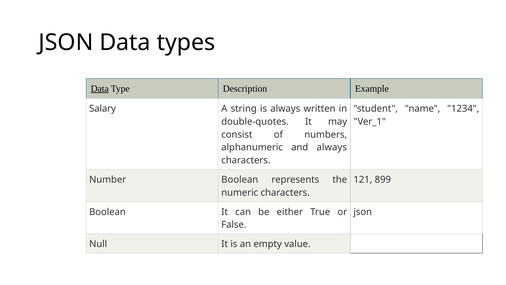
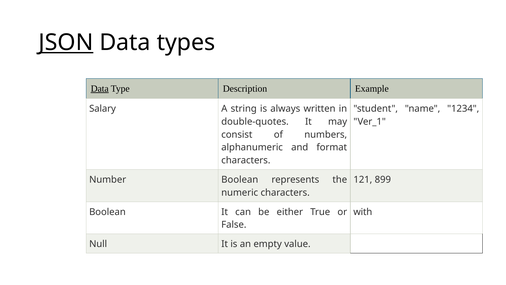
JSON underline: none -> present (66, 43)
and always: always -> format (332, 147)
json: json -> with (363, 212)
